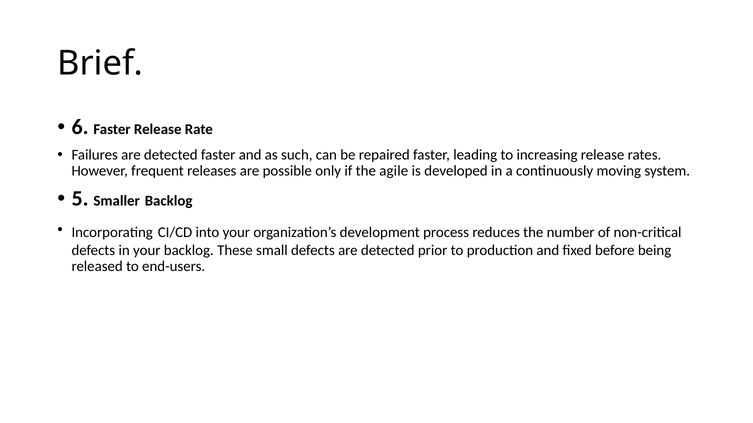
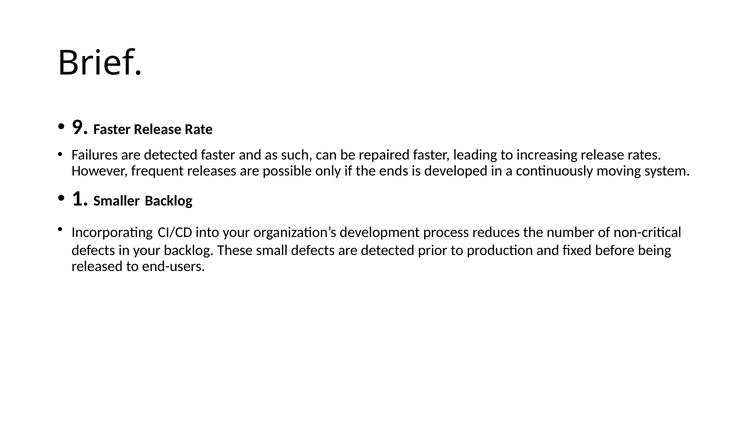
6: 6 -> 9 (80, 127)
agile: agile -> ends (394, 171)
5: 5 -> 1 (80, 199)
